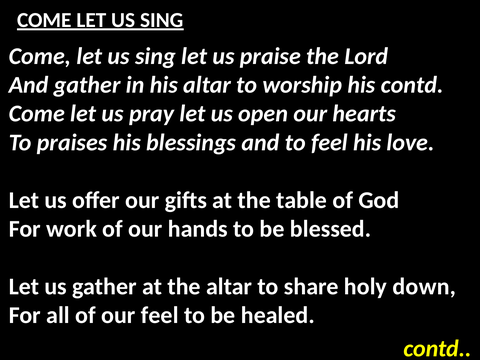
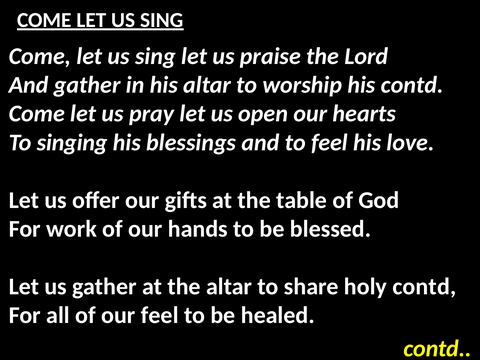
praises: praises -> singing (72, 143)
holy down: down -> contd (424, 287)
